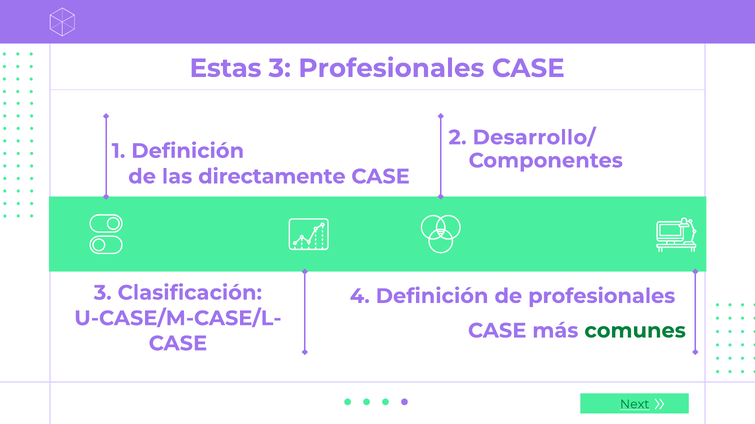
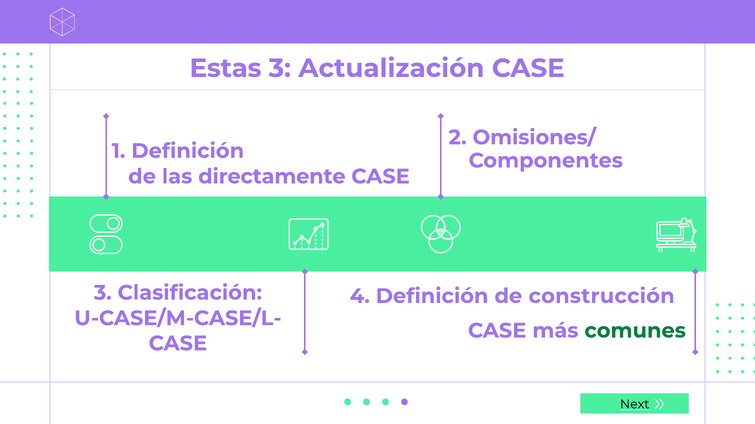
3 Profesionales: Profesionales -> Actualización (391, 68)
Desarrollo/: Desarrollo/ -> Omisiones/ (534, 138)
de profesionales: profesionales -> construcción (602, 297)
Next colour: green -> black (635, 405)
